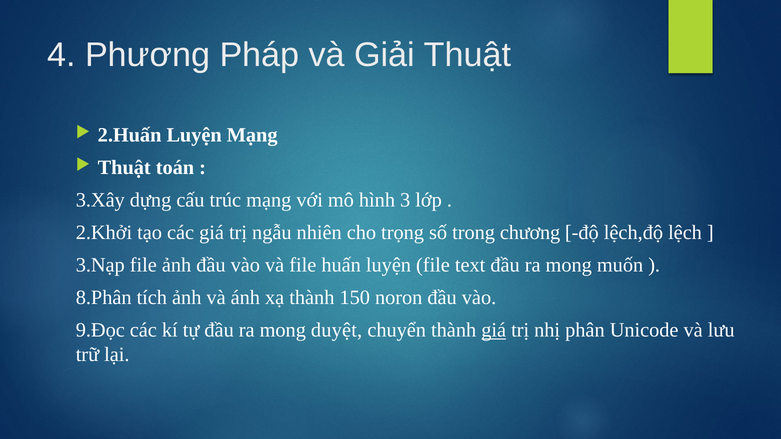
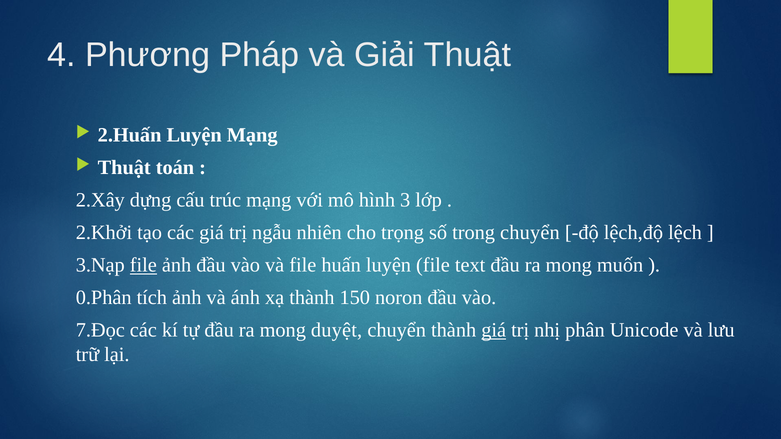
3.Xây: 3.Xây -> 2.Xây (100, 200)
trong chương: chương -> chuyển (530, 233)
file underline: none -> present (143, 265)
8.Phân: 8.Phân -> 0.Phân (104, 298)
9.Đọc: 9.Đọc -> 7.Đọc (100, 331)
